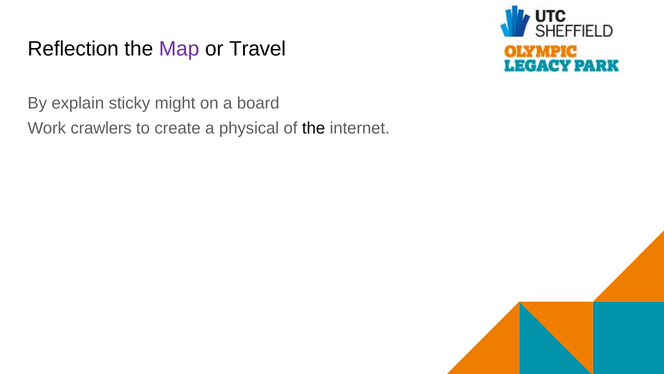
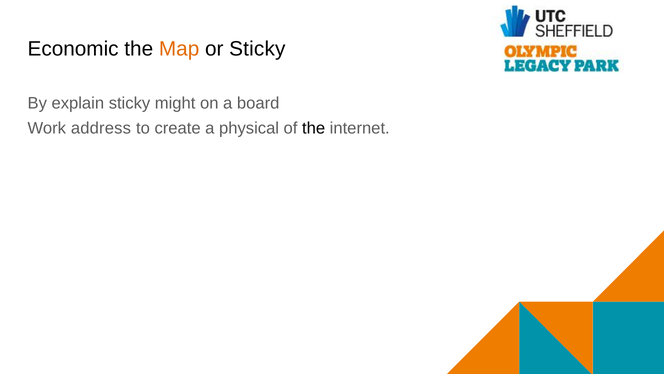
Reflection: Reflection -> Economic (73, 49)
Map colour: purple -> orange (179, 49)
or Travel: Travel -> Sticky (257, 49)
crawlers: crawlers -> address (101, 128)
